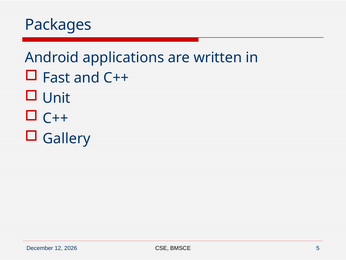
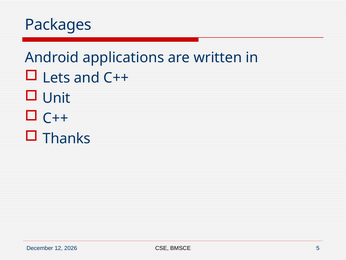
Fast: Fast -> Lets (56, 78)
Gallery: Gallery -> Thanks (67, 138)
